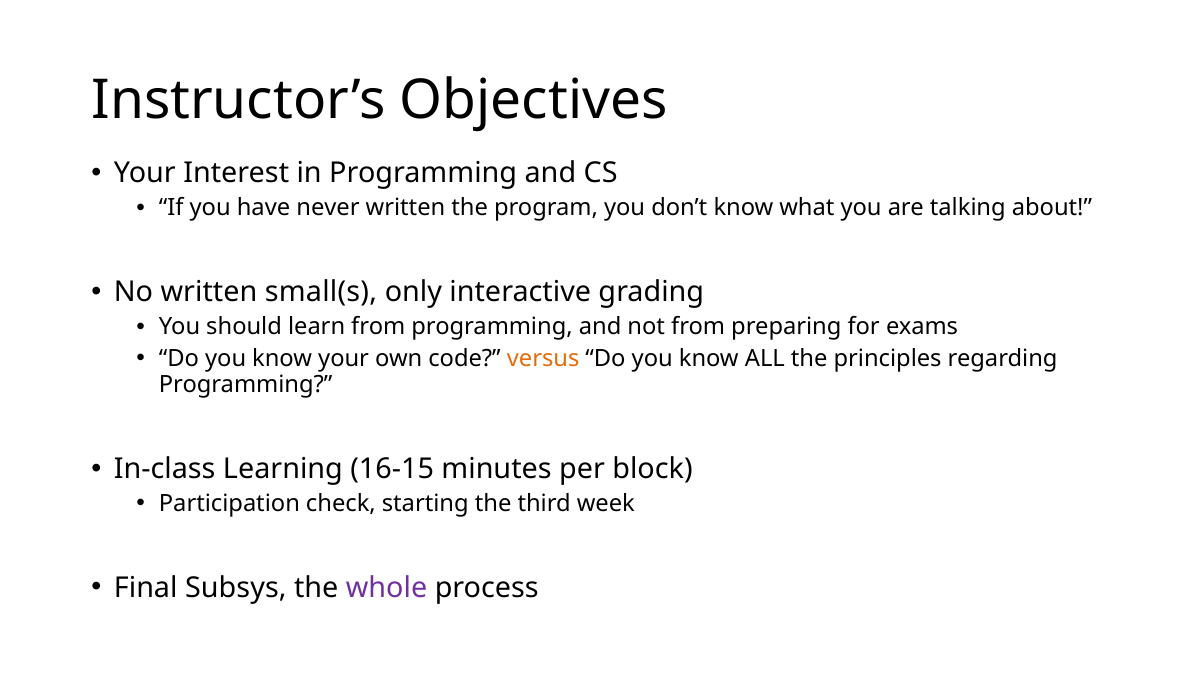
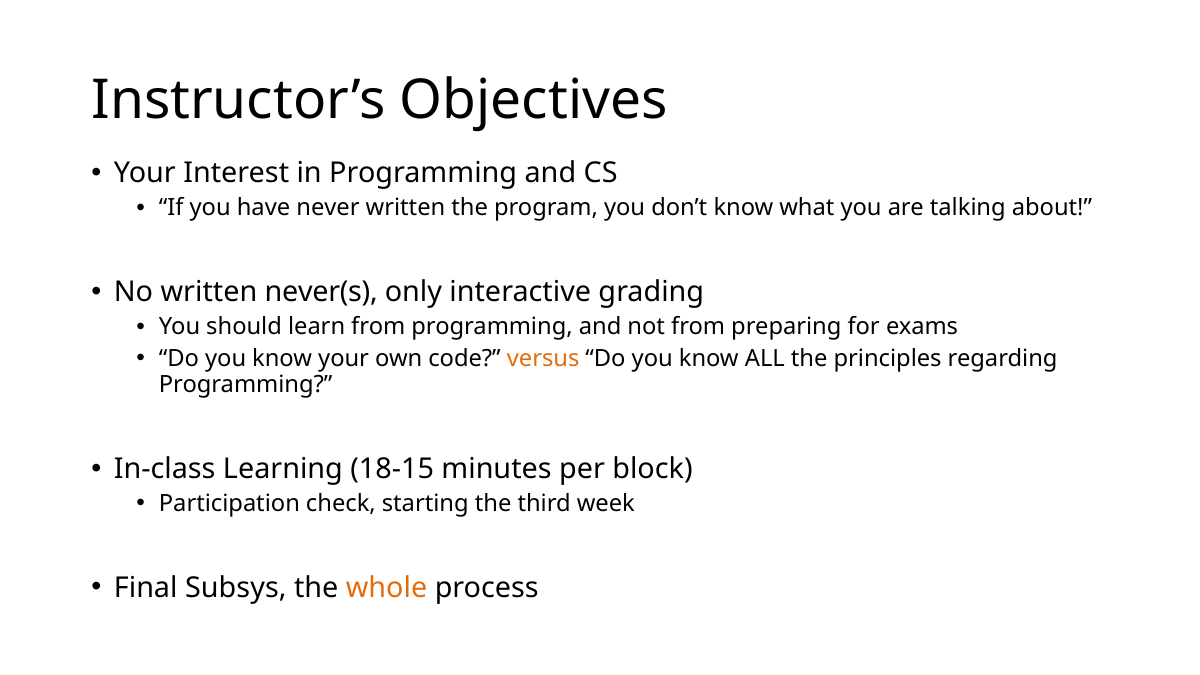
small(s: small(s -> never(s (321, 292)
16-15: 16-15 -> 18-15 (392, 469)
whole colour: purple -> orange (387, 588)
